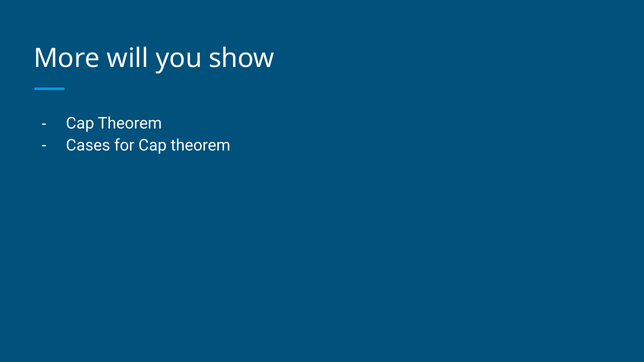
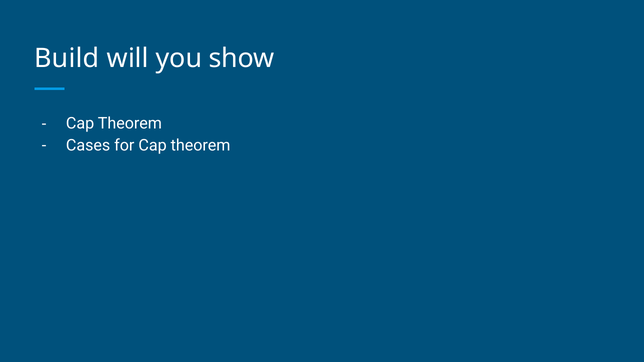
More: More -> Build (67, 58)
